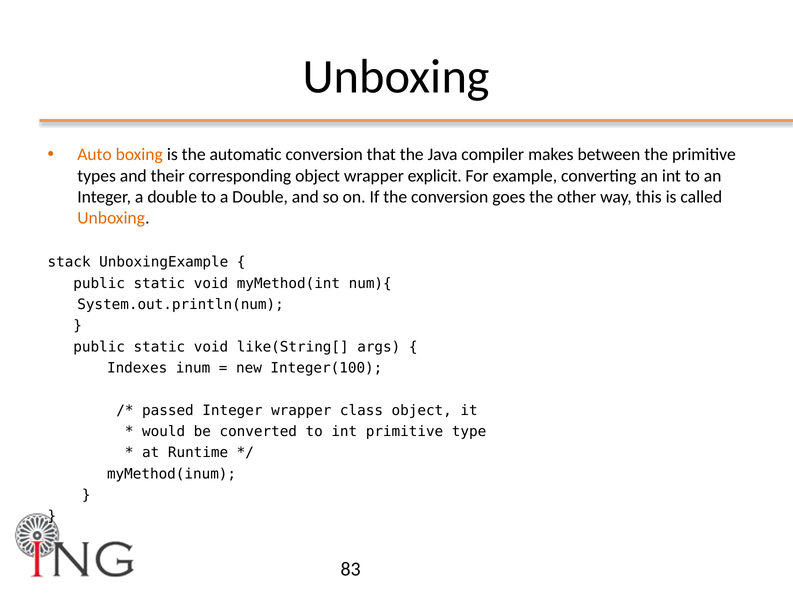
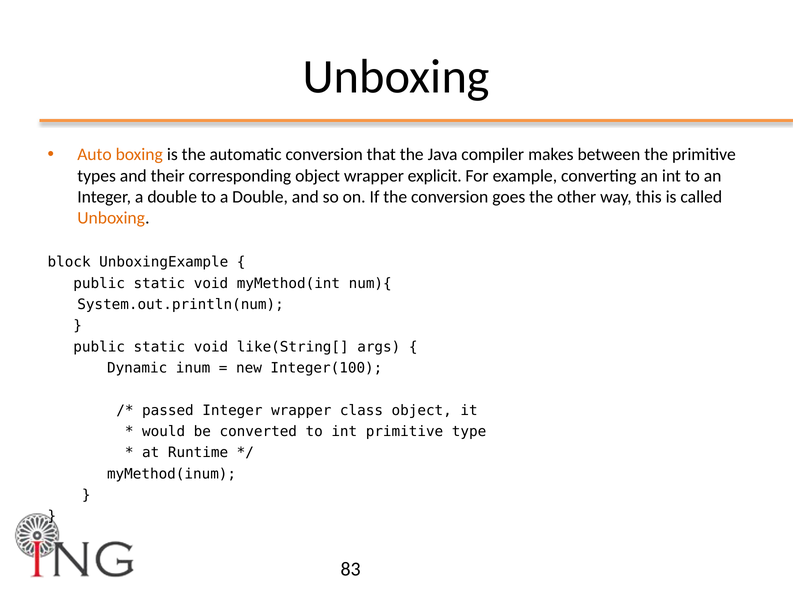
stack: stack -> block (69, 262)
Indexes: Indexes -> Dynamic (137, 368)
